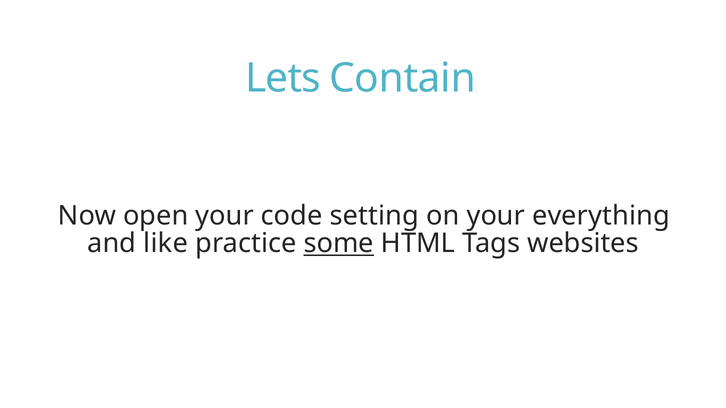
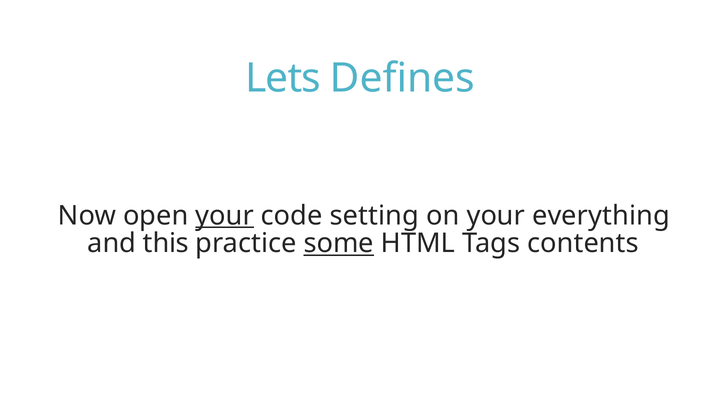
Contain: Contain -> Defines (402, 78)
your underline: none -> present (225, 216)
like: like -> this (166, 244)
websites: websites -> contents (583, 244)
